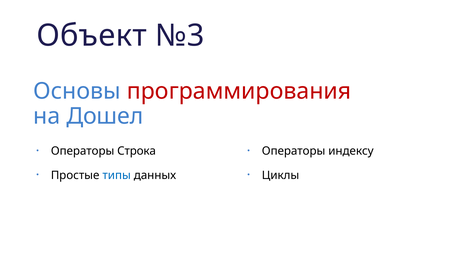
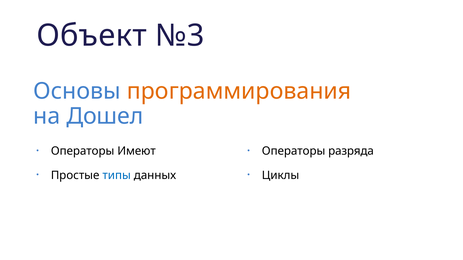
программирования colour: red -> orange (239, 91)
Строка: Строка -> Имеют (137, 151)
индексу: индексу -> разряда (351, 151)
